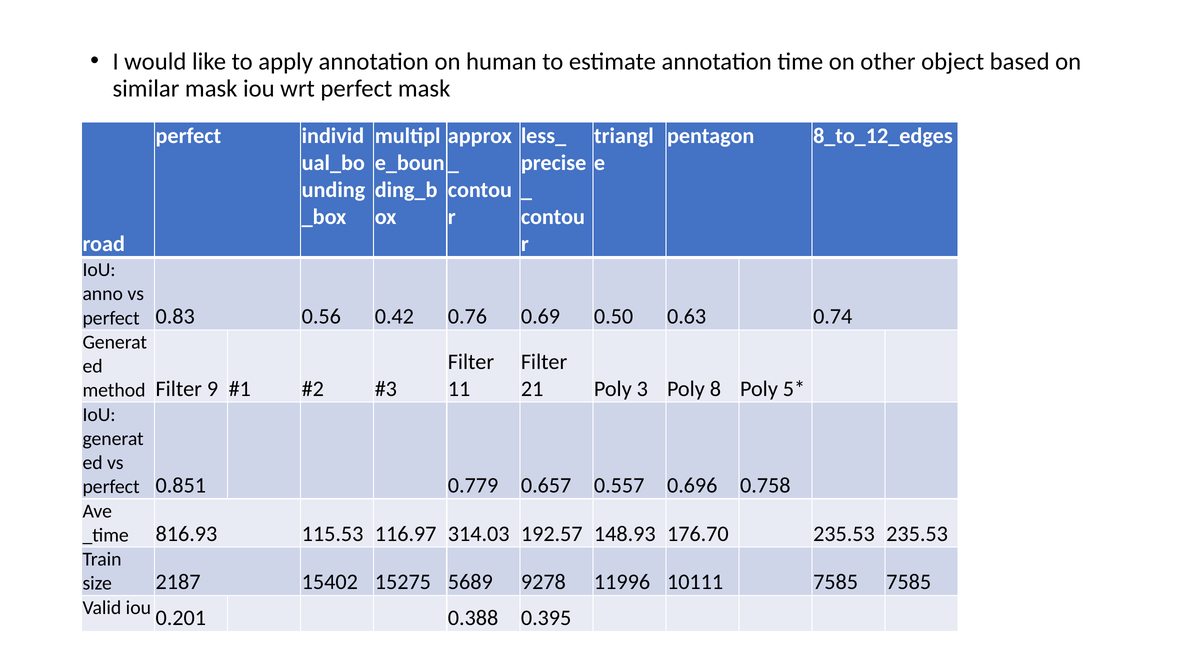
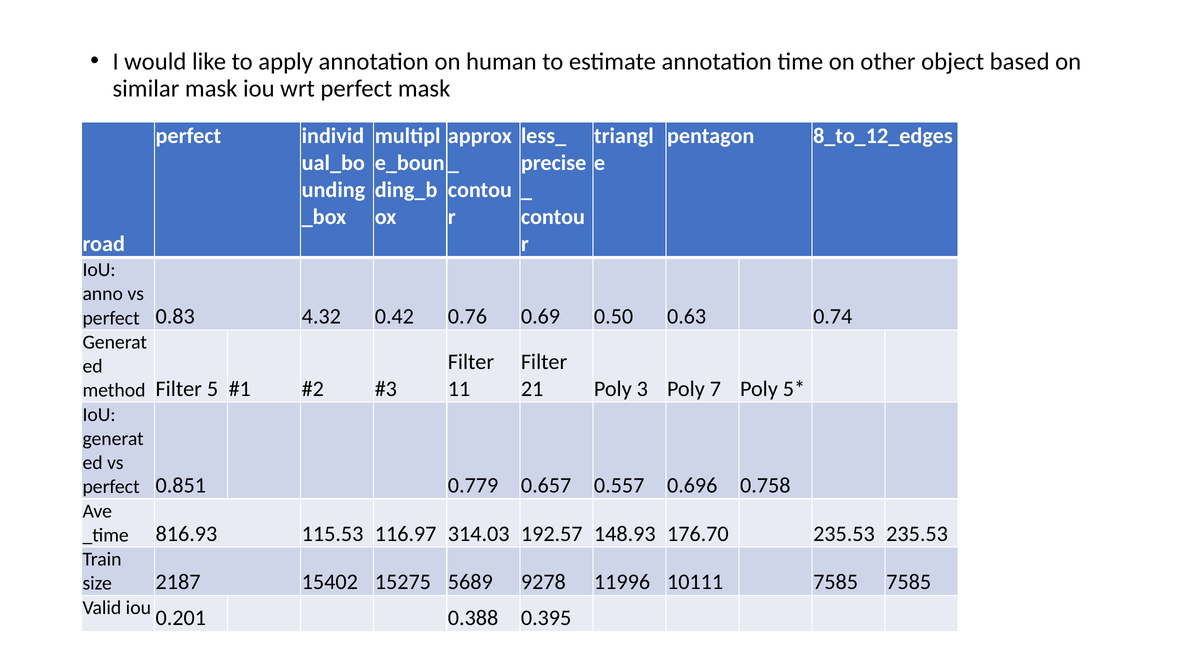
0.56: 0.56 -> 4.32 (321, 317)
8: 8 -> 7 (715, 389)
9: 9 -> 5 (213, 389)
